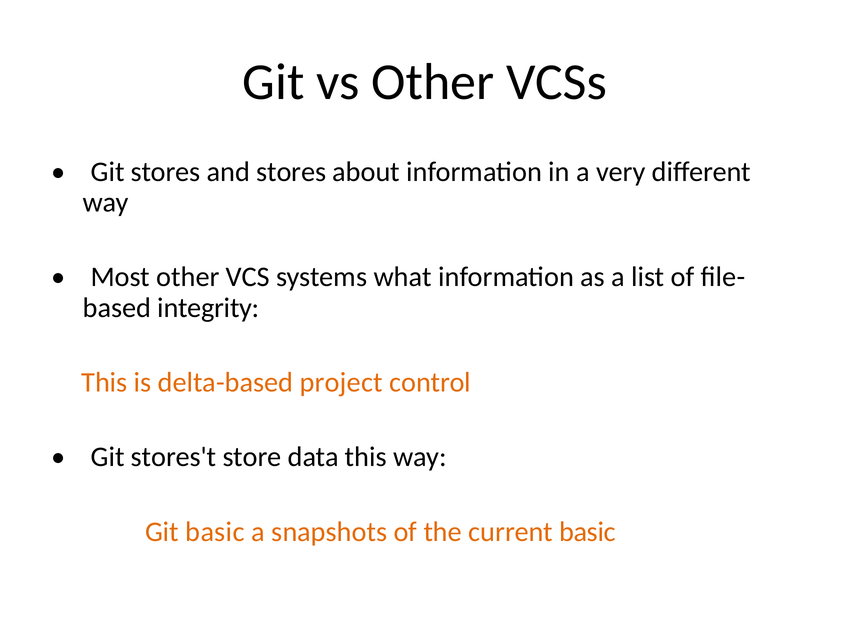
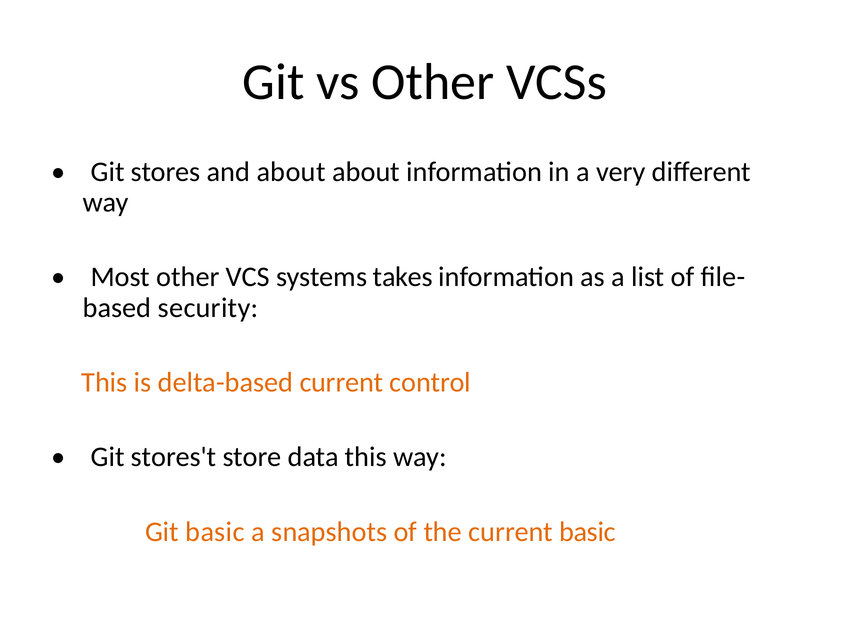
and stores: stores -> about (291, 172)
what: what -> takes (403, 277)
integrity: integrity -> security (208, 308)
delta-based project: project -> current (341, 383)
